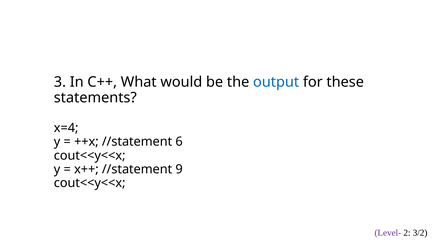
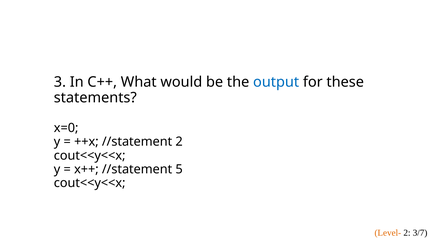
x=4: x=4 -> x=0 (66, 128)
//statement 6: 6 -> 2 (179, 142)
9: 9 -> 5 (179, 169)
Level- colour: purple -> orange (388, 233)
3/2: 3/2 -> 3/7 (420, 233)
